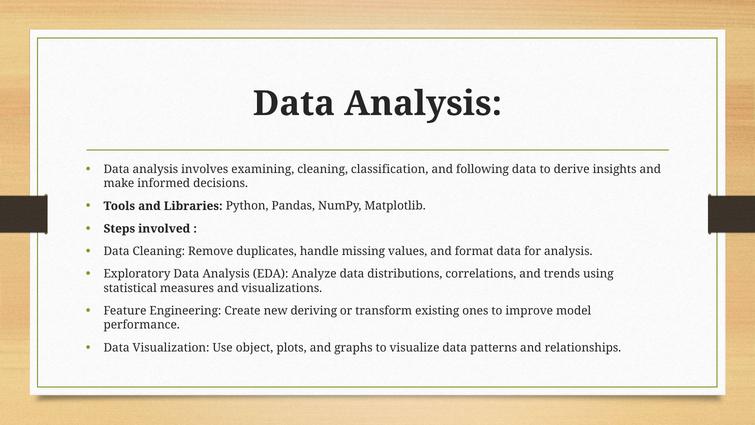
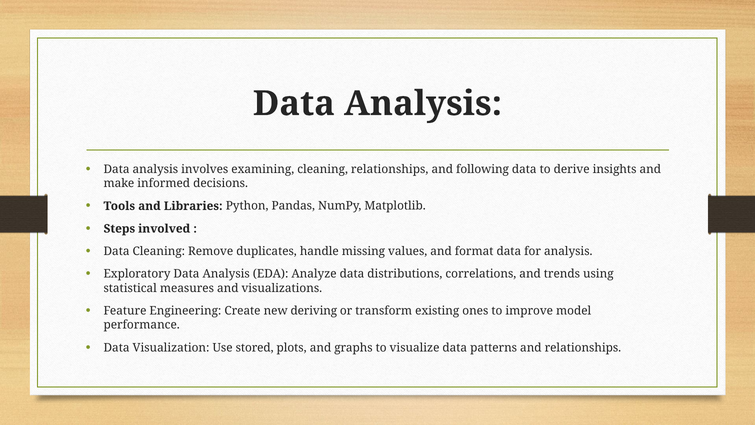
cleaning classification: classification -> relationships (390, 169)
object: object -> stored (255, 347)
